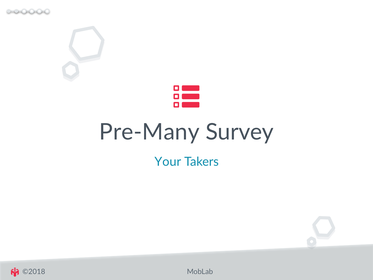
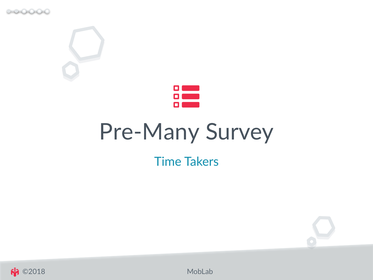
Your: Your -> Time (168, 162)
